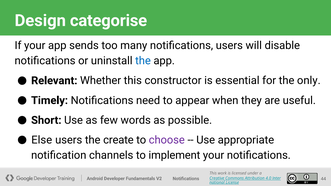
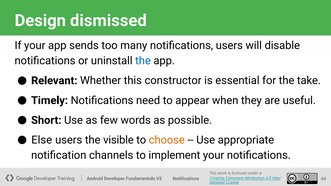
categorise: categorise -> dismissed (108, 21)
only: only -> take (309, 81)
create: create -> visible (118, 140)
choose colour: purple -> orange (167, 140)
